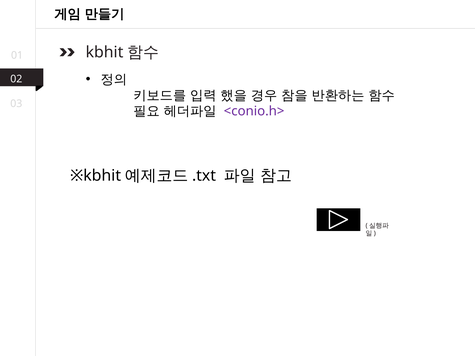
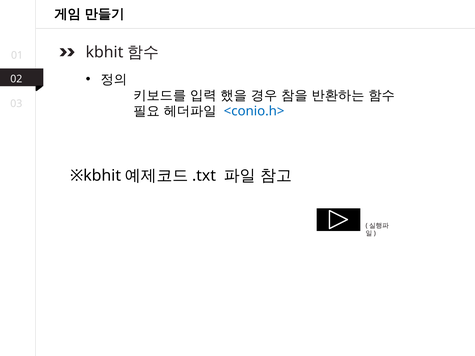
<conio.h> colour: purple -> blue (254, 111)
